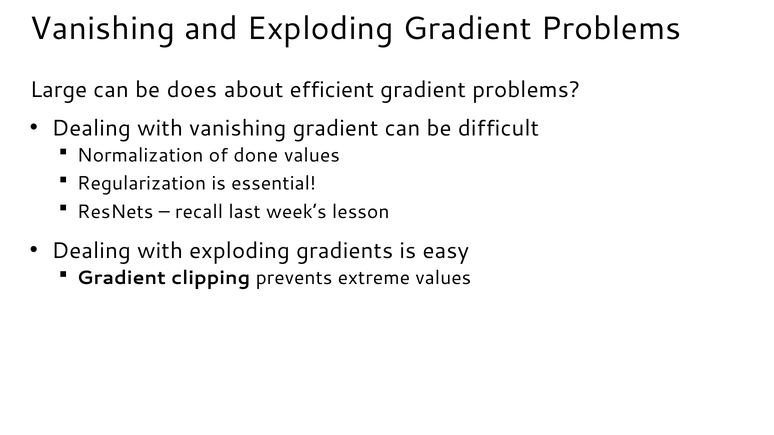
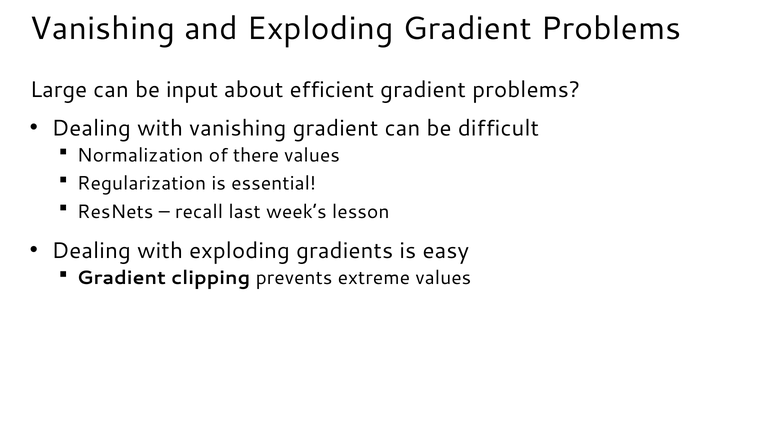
does: does -> input (192, 90)
done: done -> there (256, 156)
